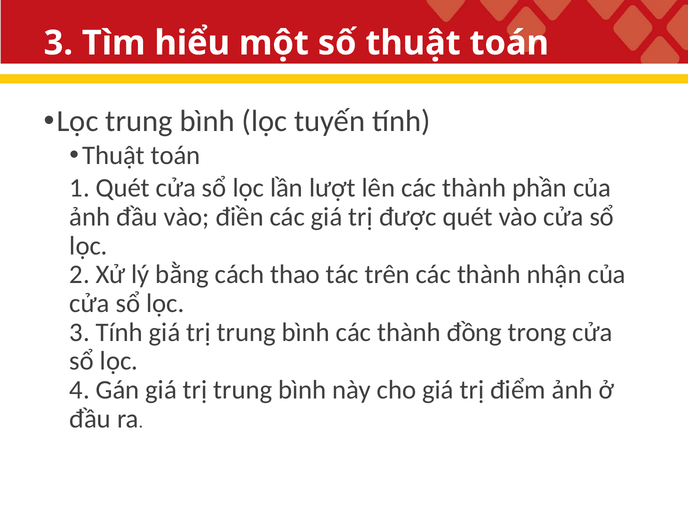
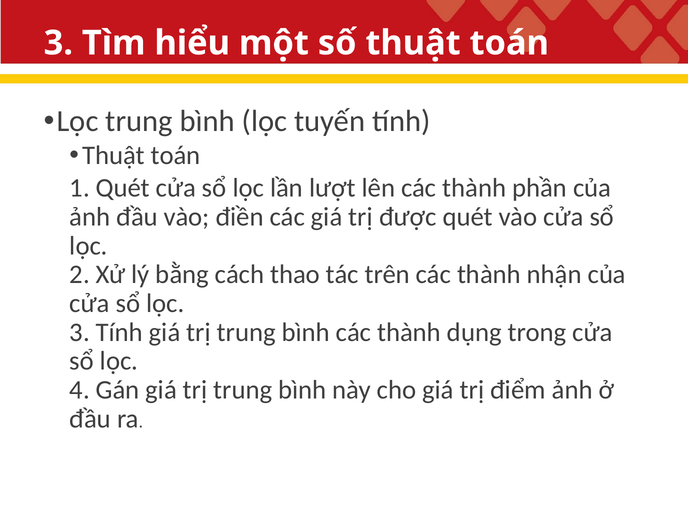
đồng: đồng -> dụng (474, 332)
